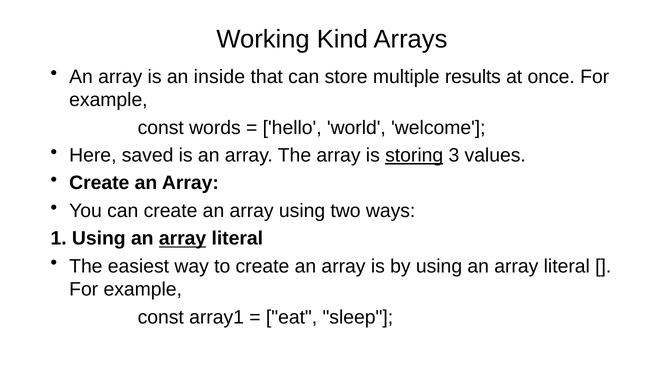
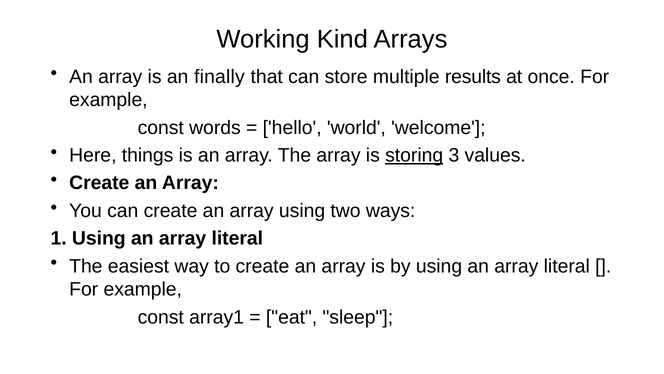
inside: inside -> finally (219, 77)
saved: saved -> things (148, 155)
array underline: present -> none (183, 238)
